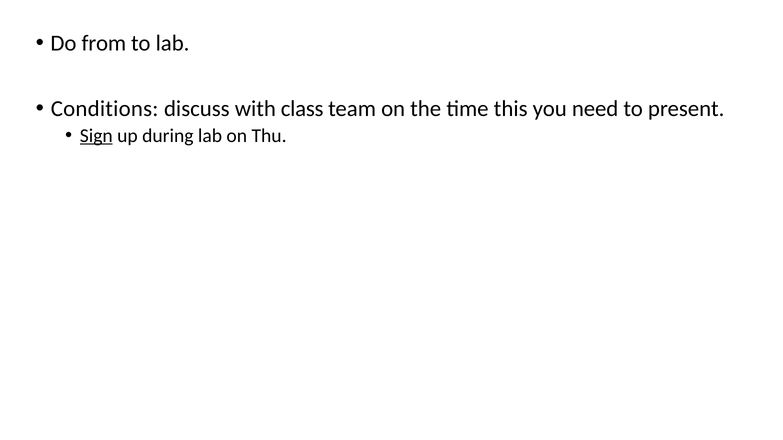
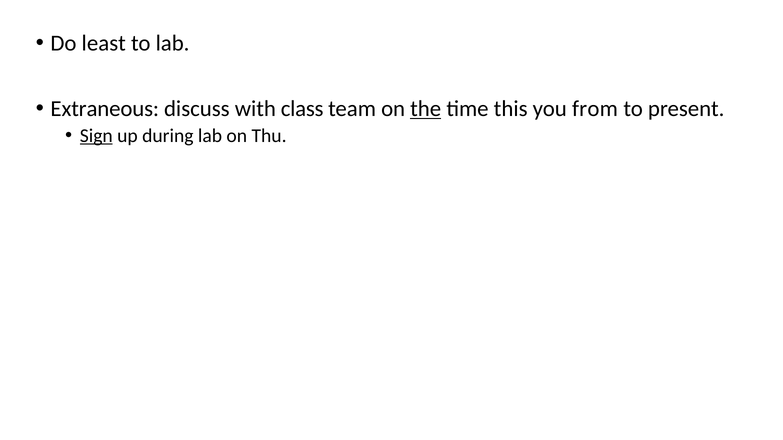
from: from -> least (104, 43)
Conditions: Conditions -> Extraneous (105, 109)
the underline: none -> present (426, 109)
need: need -> from (595, 109)
